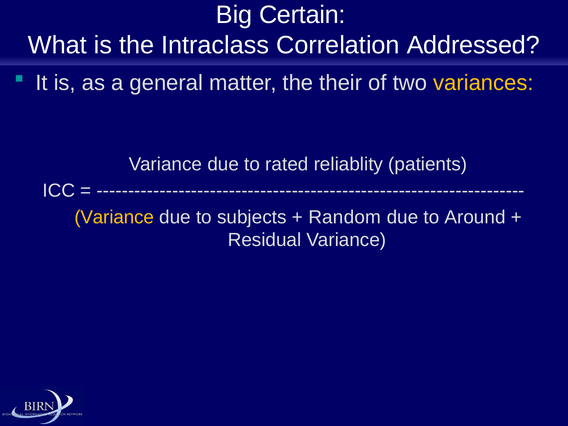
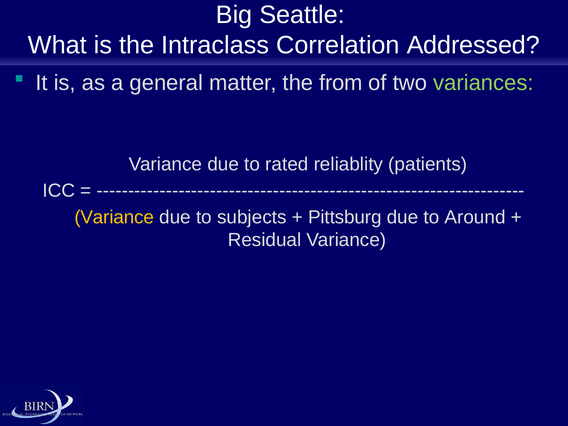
Certain: Certain -> Seattle (302, 15)
their: their -> from (341, 83)
variances colour: yellow -> light green (483, 83)
Random: Random -> Pittsburg (345, 217)
